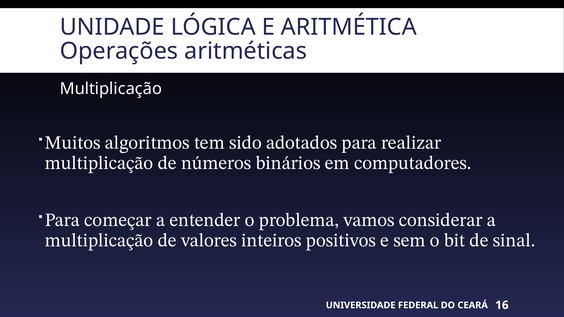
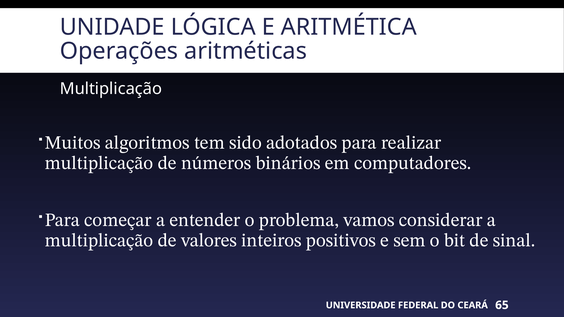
16: 16 -> 65 (502, 305)
